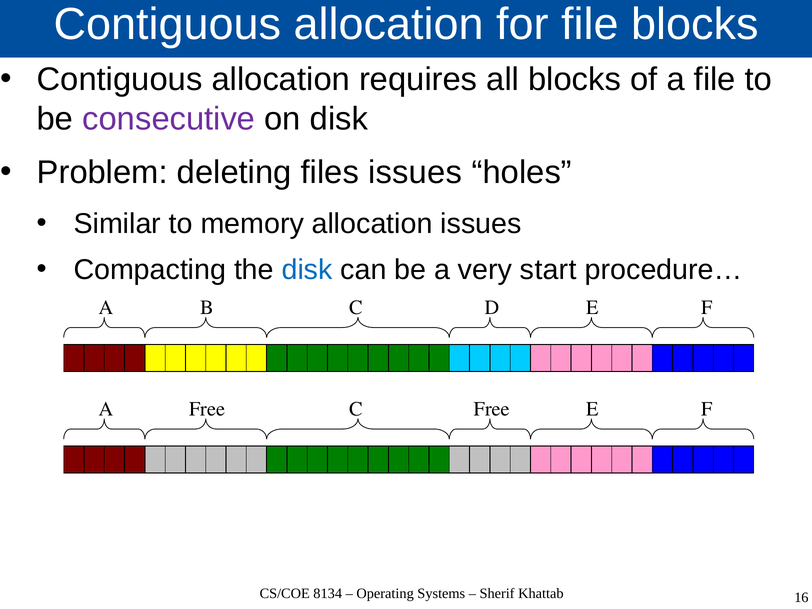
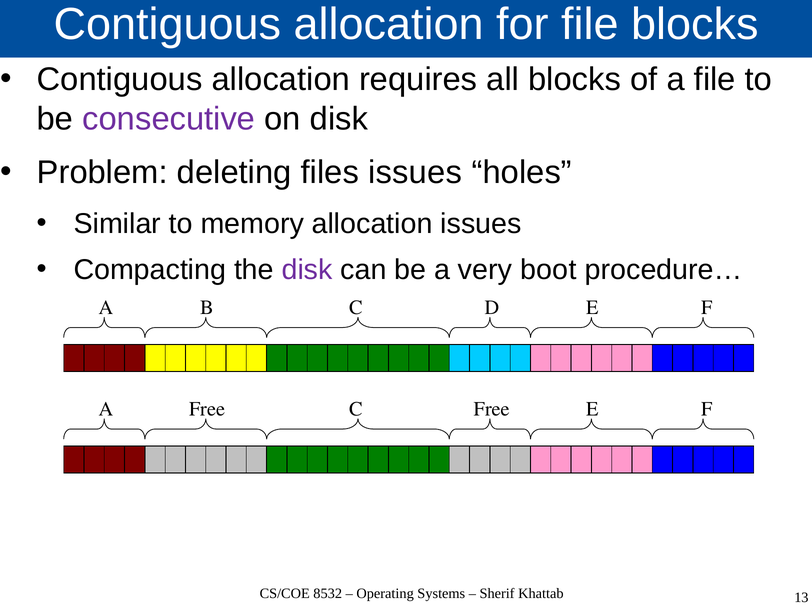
disk colour: blue -> purple (307, 270)
start: start -> boot (548, 270)
8134: 8134 -> 8532 (328, 593)
16: 16 -> 13 (801, 597)
